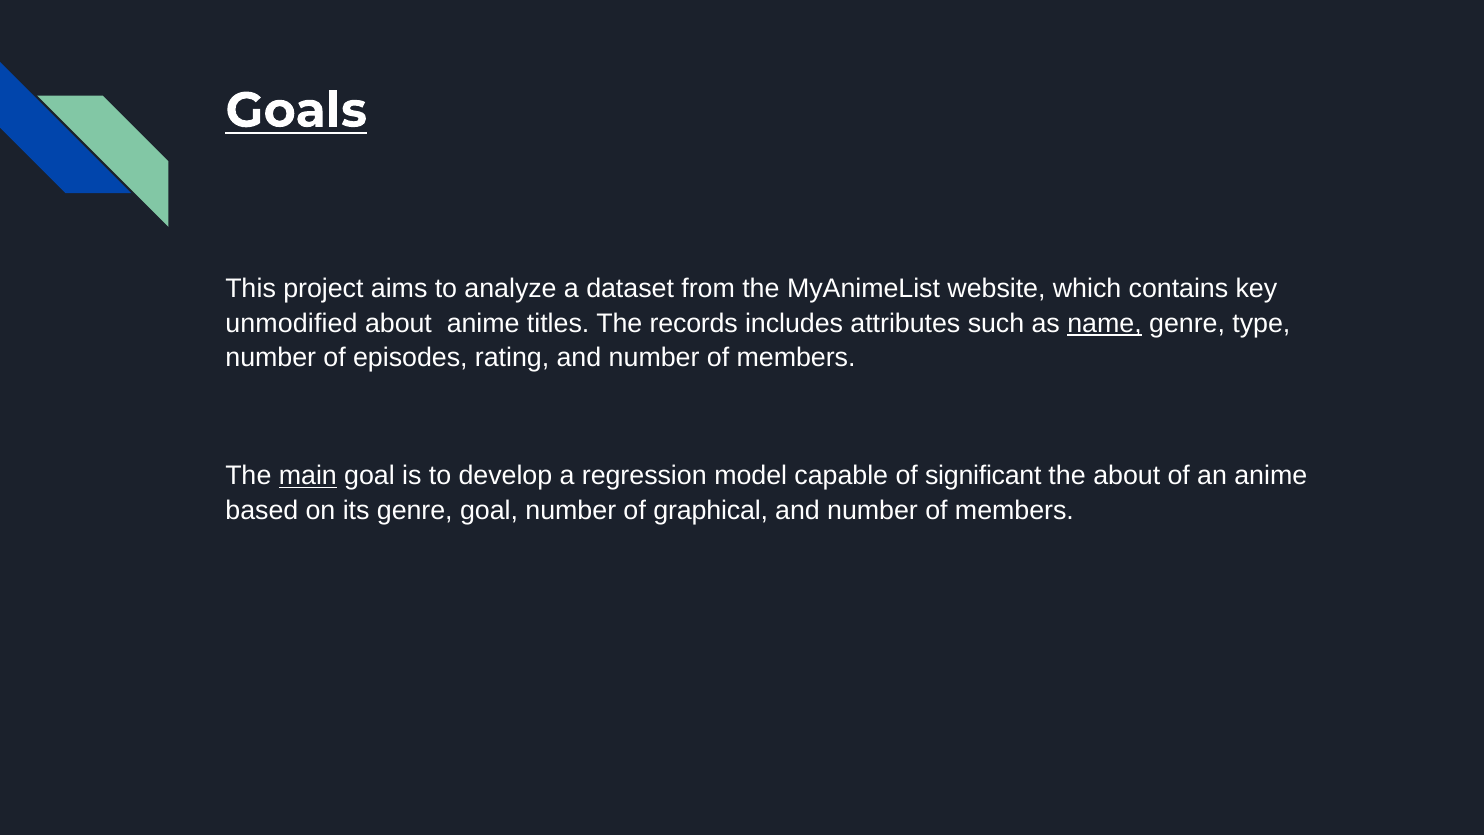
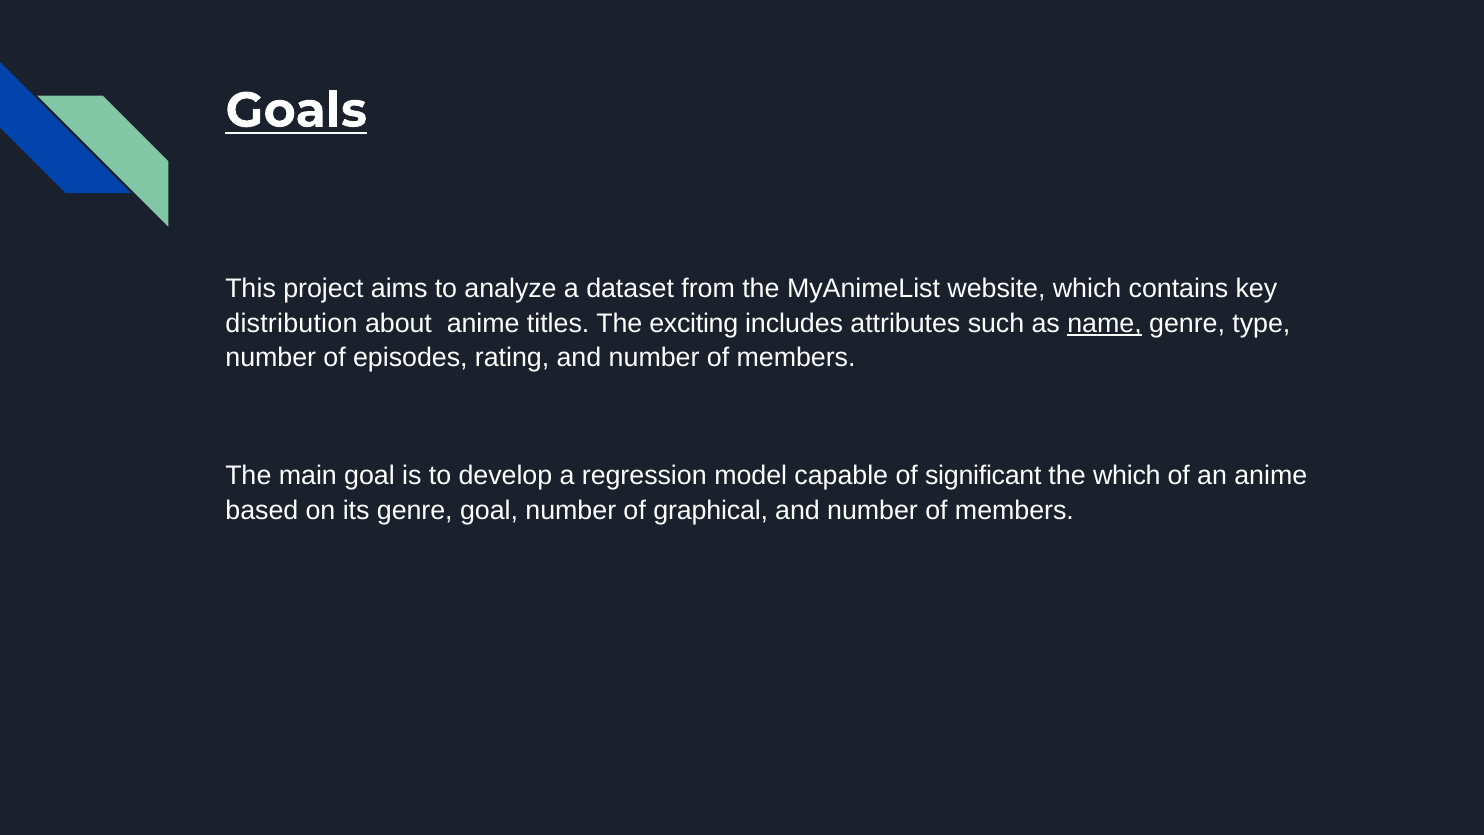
unmodified: unmodified -> distribution (291, 323)
records: records -> exciting (694, 323)
main underline: present -> none (308, 476)
the about: about -> which (1127, 476)
